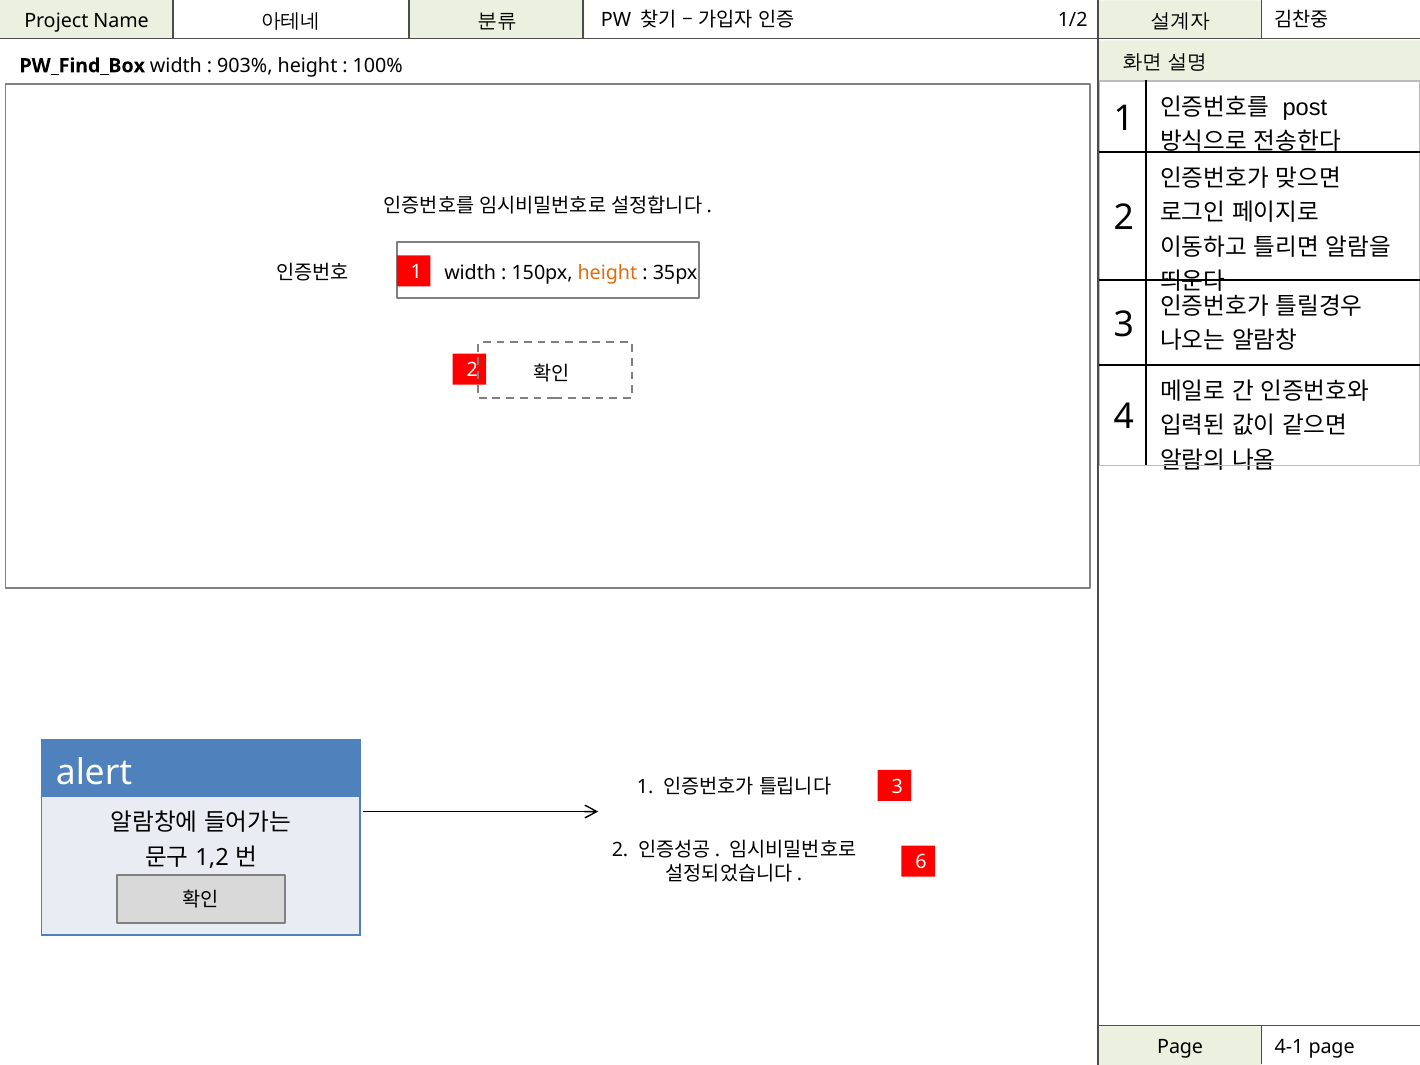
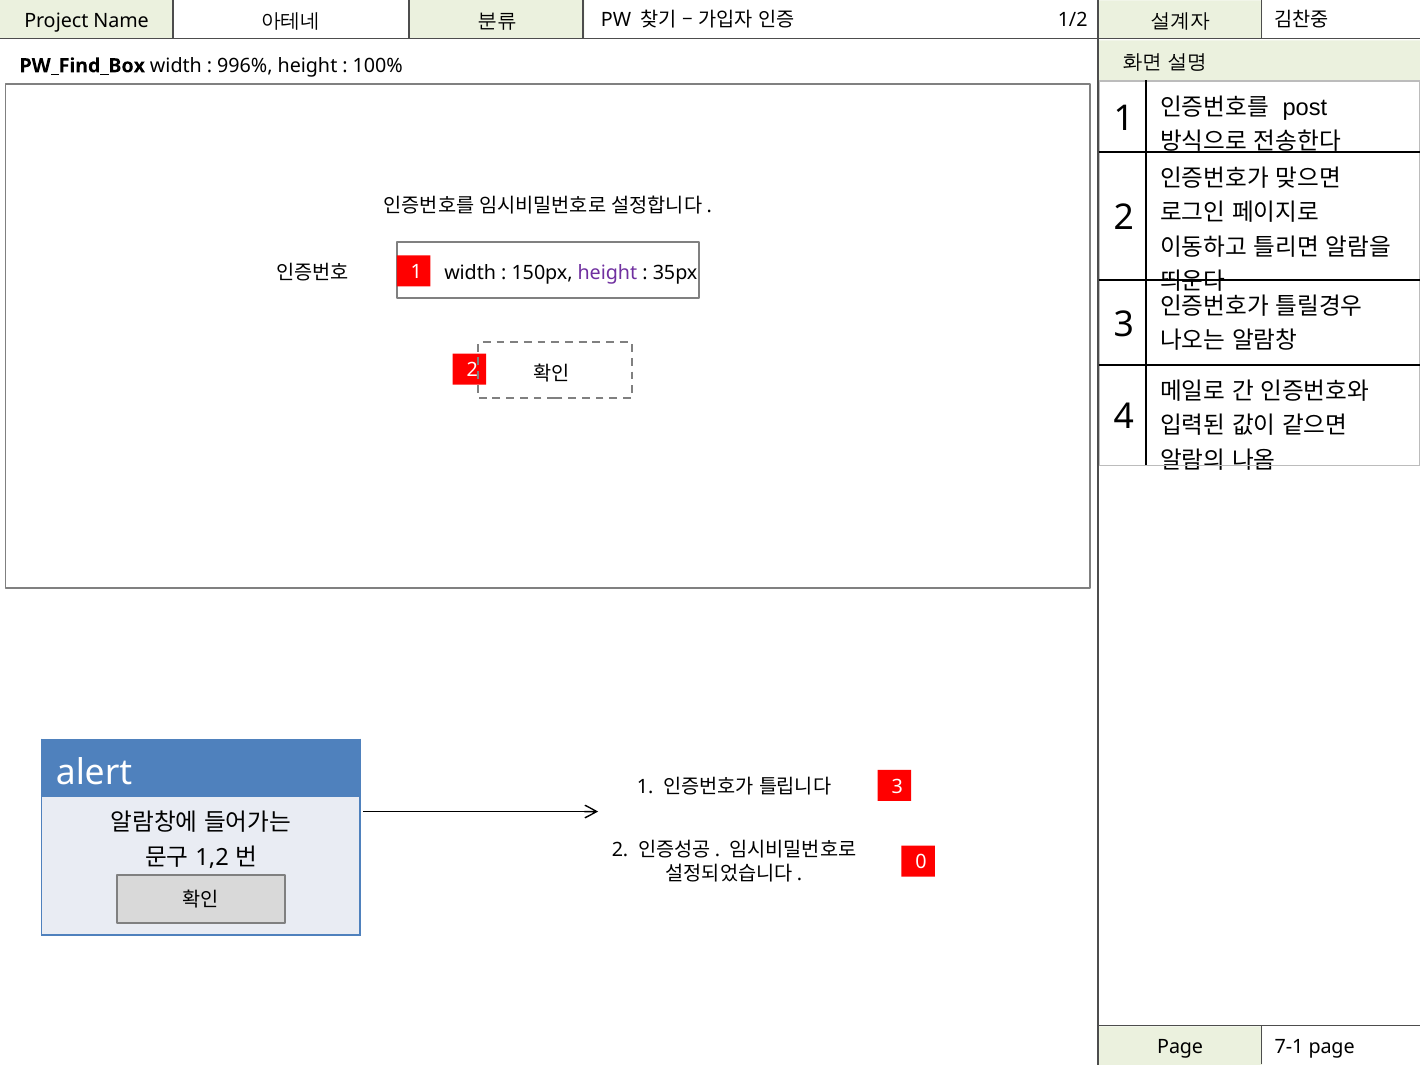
903%: 903% -> 996% (245, 66)
height colour: orange -> purple (607, 273)
6: 6 -> 0 (921, 862)
4-1: 4-1 -> 7-1 (1289, 1047)
